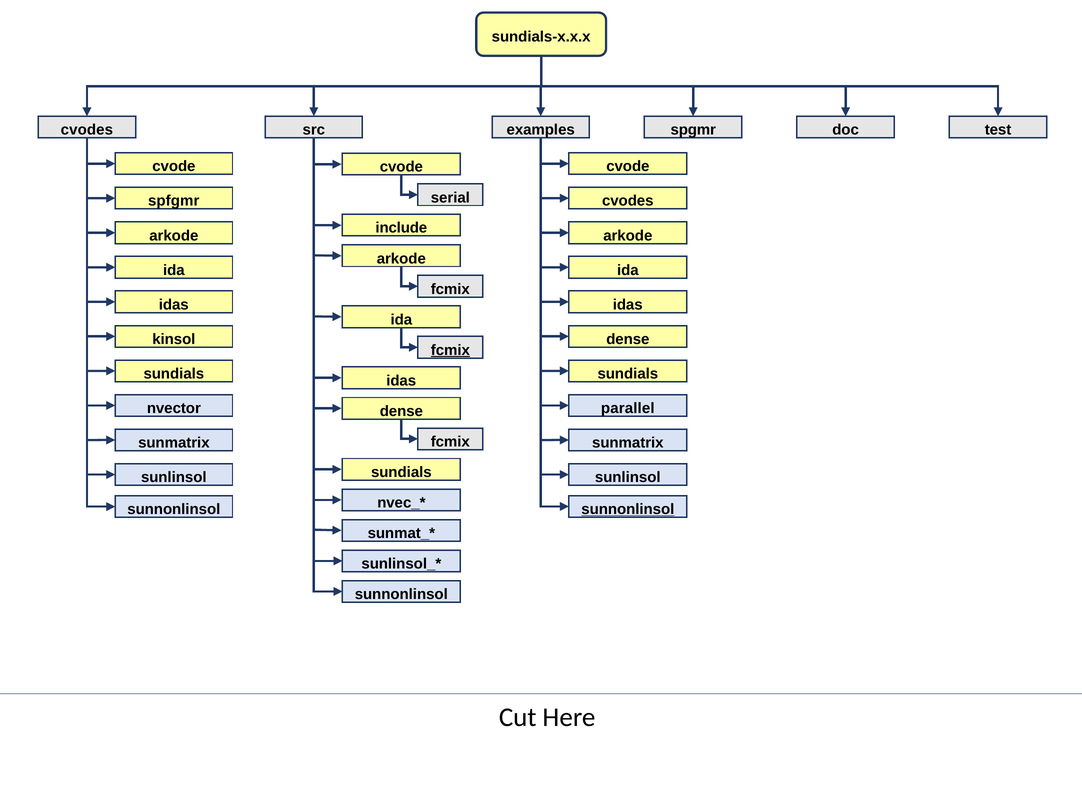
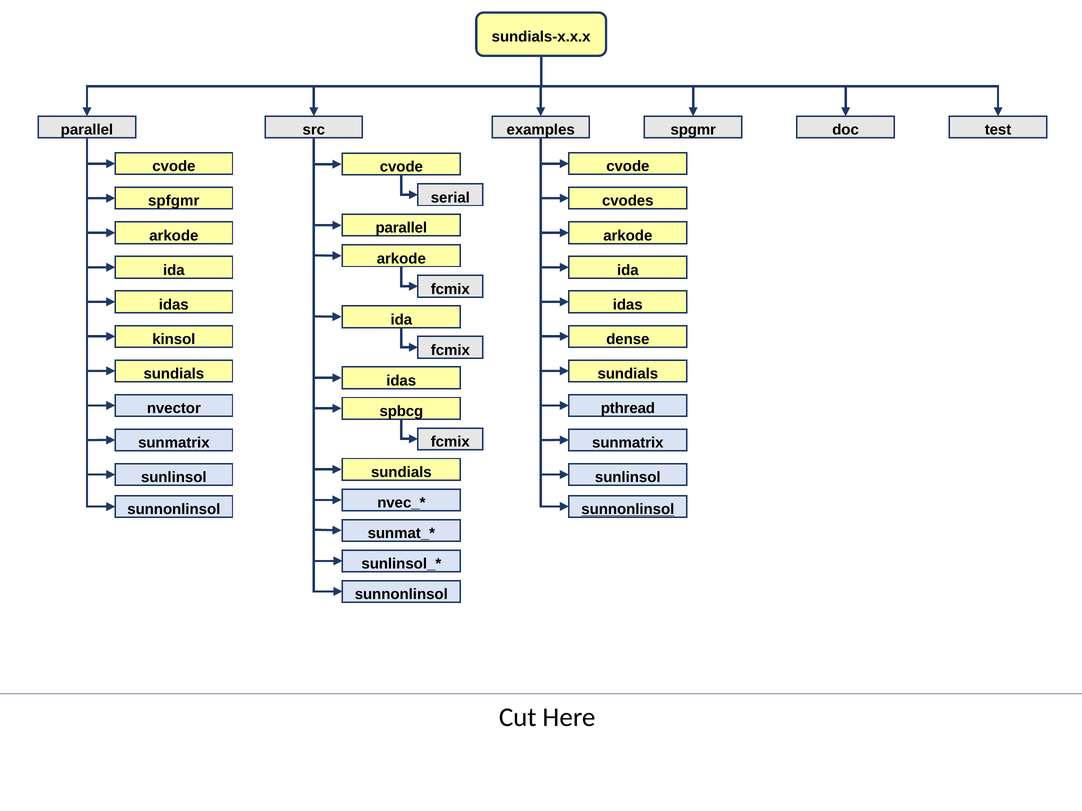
cvodes: cvodes -> parallel (87, 130)
include: include -> parallel (401, 228)
fcmix underline: present -> none (450, 350)
parallel: parallel -> pthread (628, 409)
dense: dense -> spbcg (401, 411)
